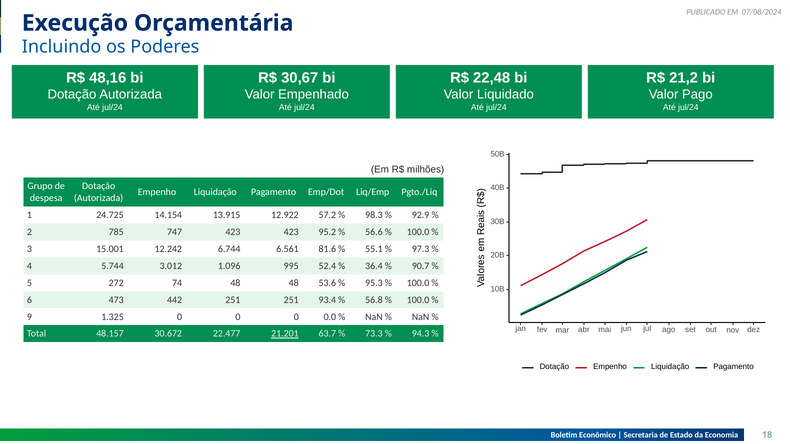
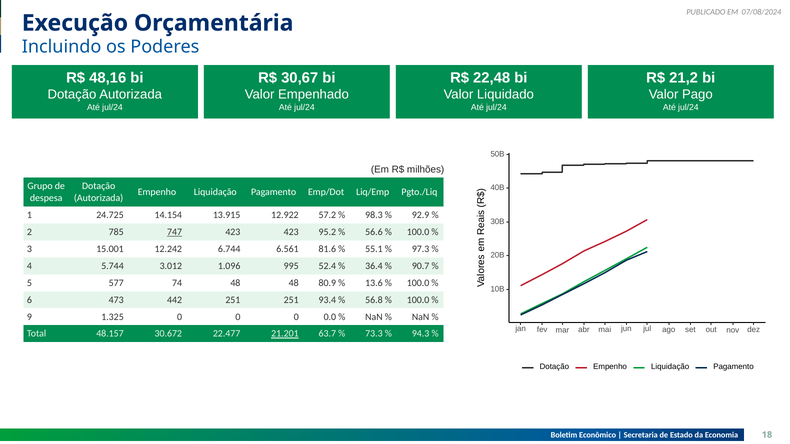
747 underline: none -> present (175, 232)
272: 272 -> 577 (116, 283)
53.6: 53.6 -> 80.9 (327, 283)
95.3: 95.3 -> 13.6 (374, 283)
